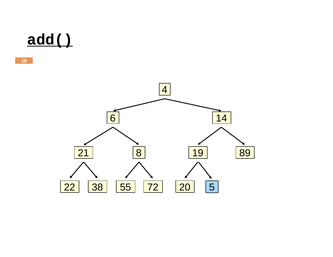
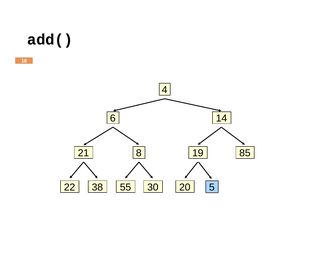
add( underline: present -> none (50, 40)
89: 89 -> 85 (245, 153)
72: 72 -> 30 (153, 187)
